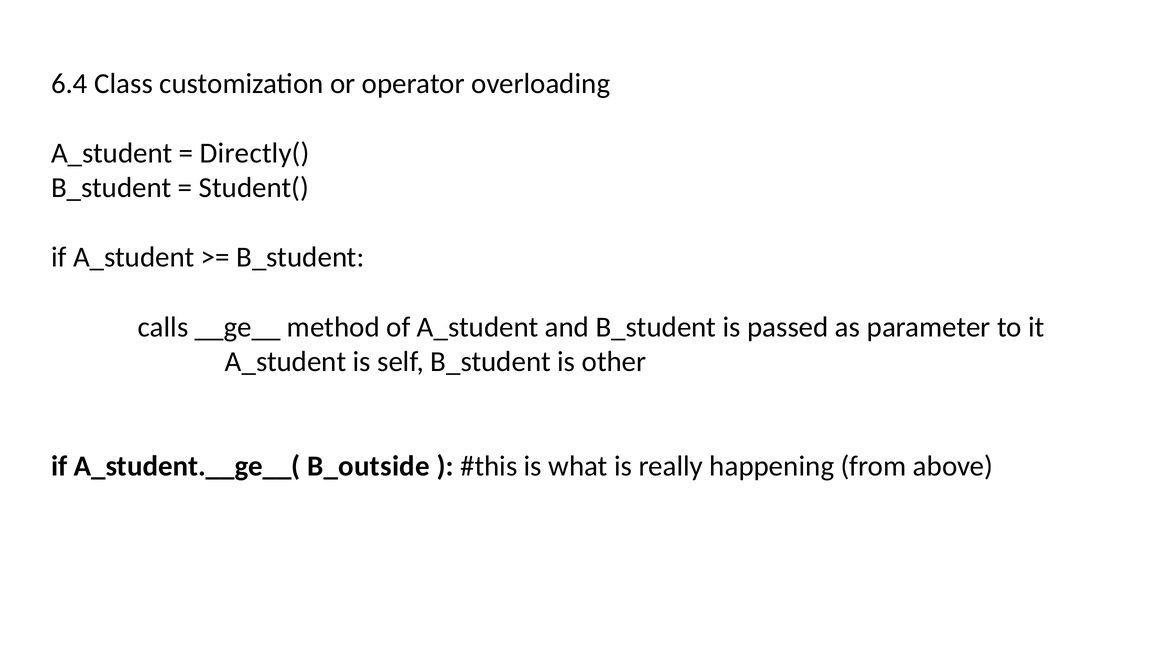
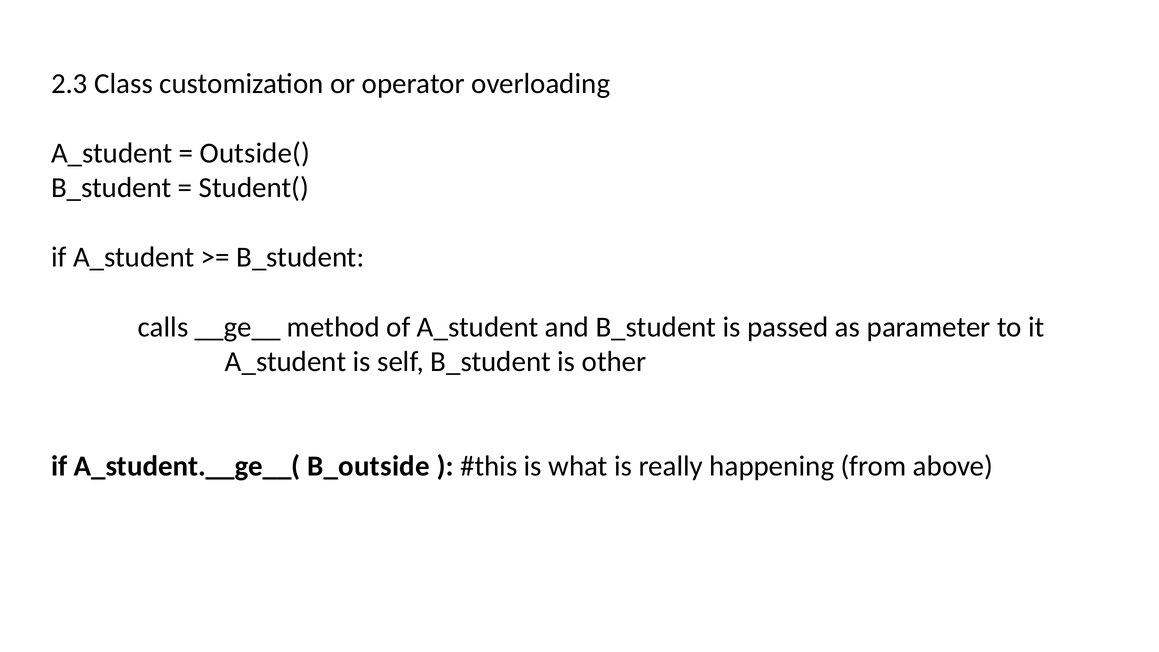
6.4: 6.4 -> 2.3 (69, 84)
Directly(: Directly( -> Outside( (255, 153)
